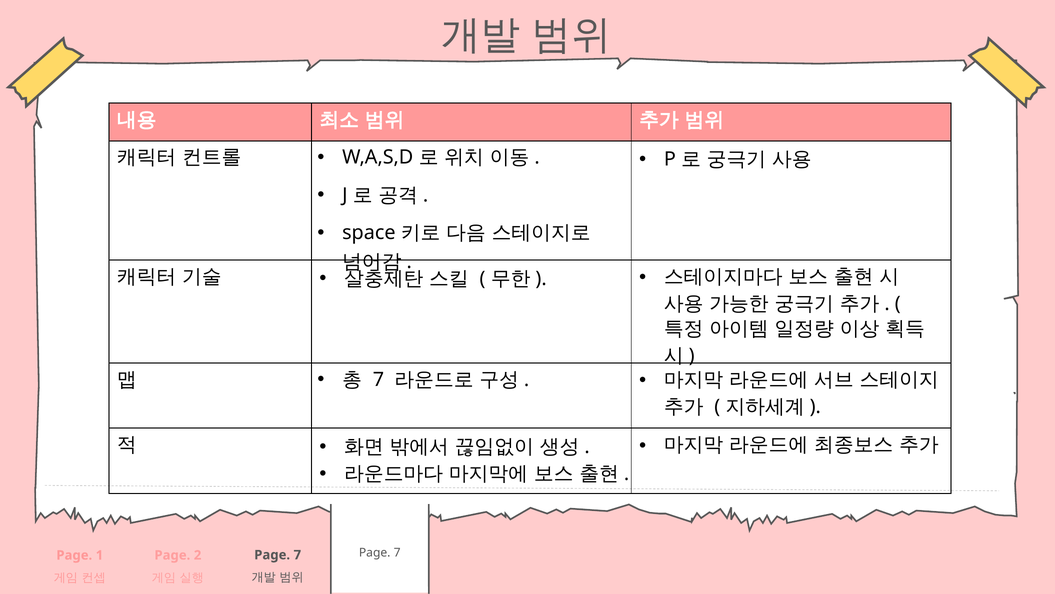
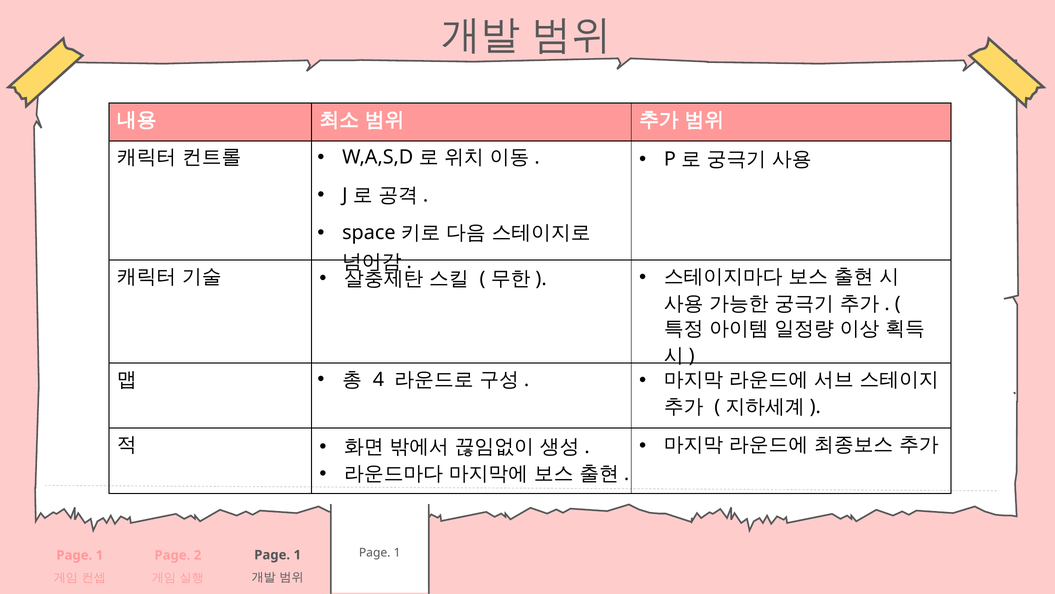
7: 7 -> 4 (378, 379)
7: 7 -> 1 (397, 552)
7: 7 -> 1 (297, 554)
